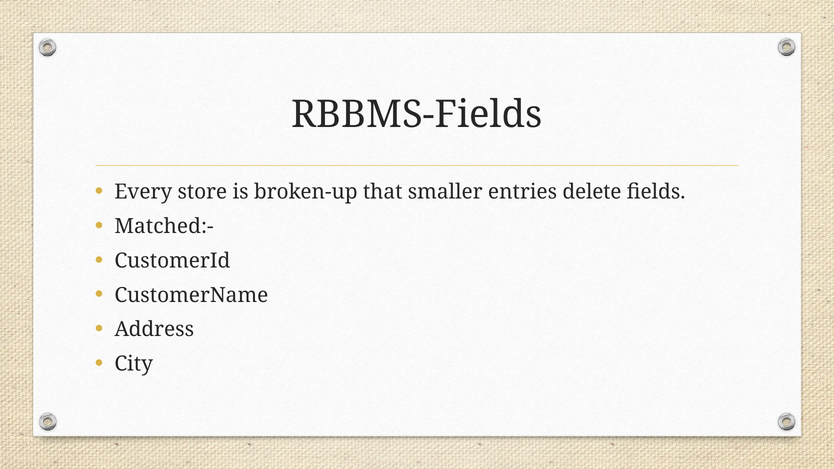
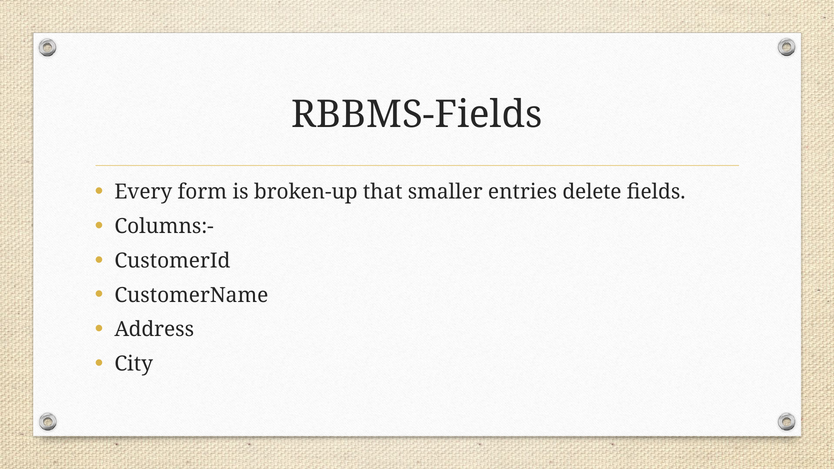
store: store -> form (202, 192)
Matched:-: Matched:- -> Columns:- (164, 226)
